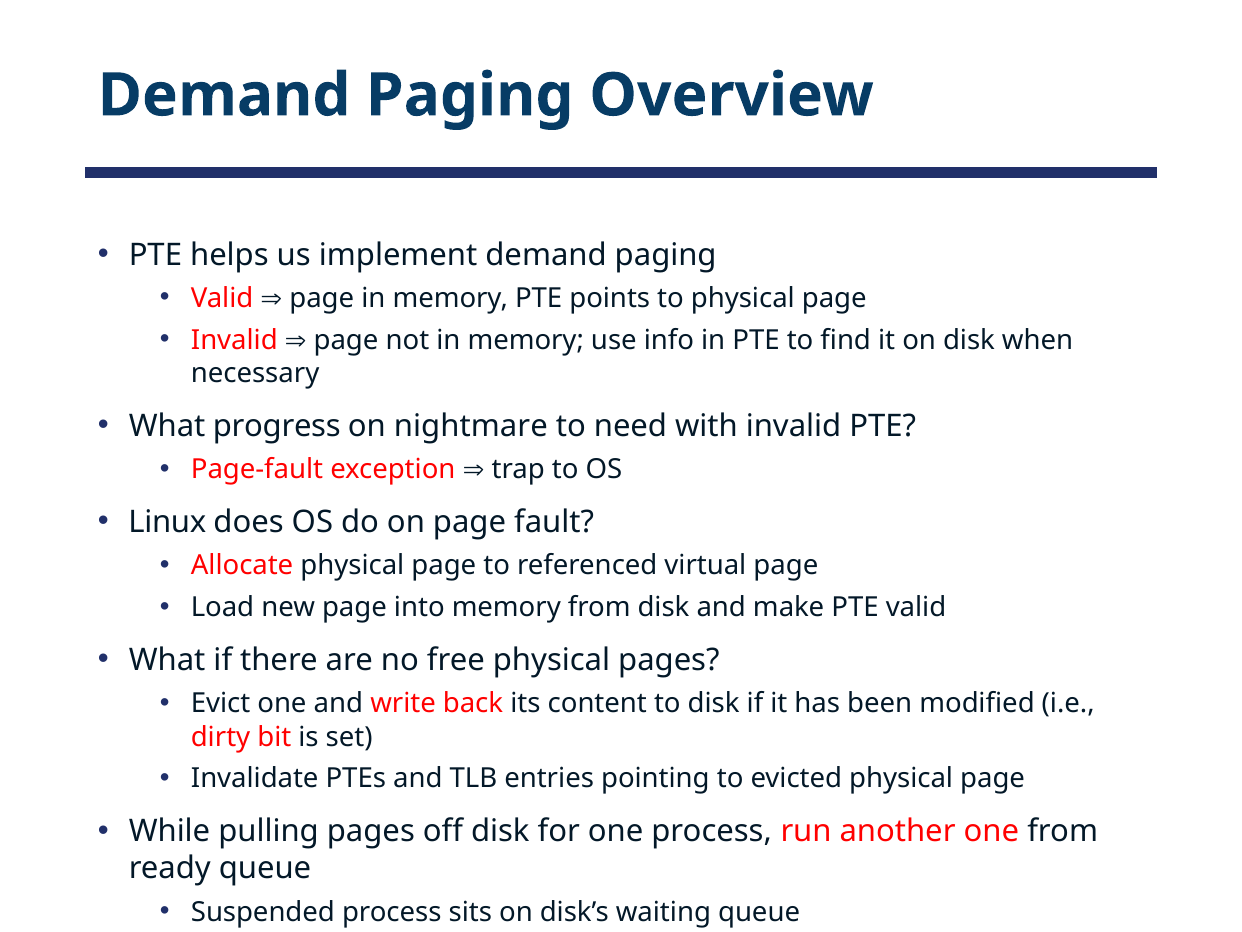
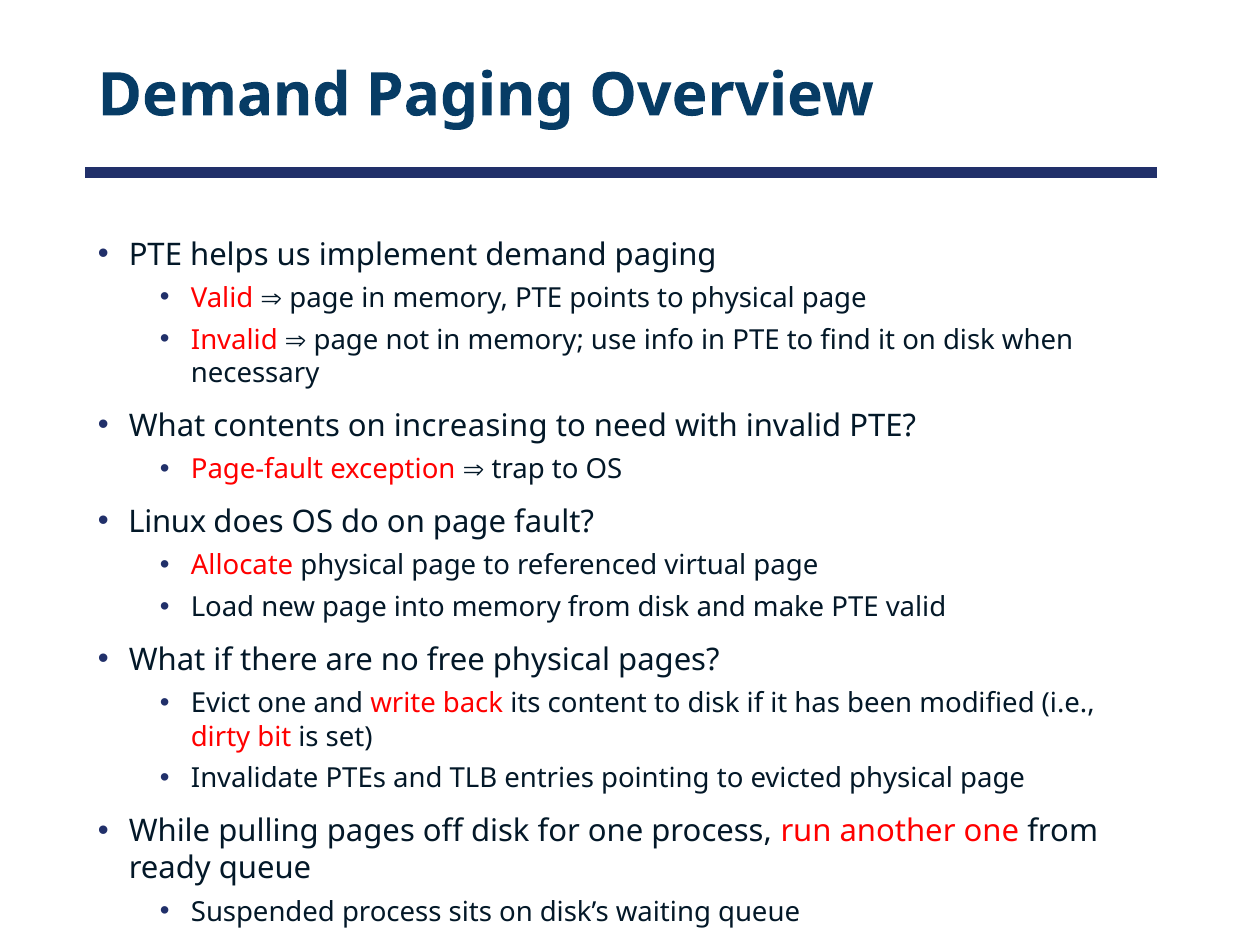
progress: progress -> contents (277, 426)
nightmare: nightmare -> increasing (471, 426)
